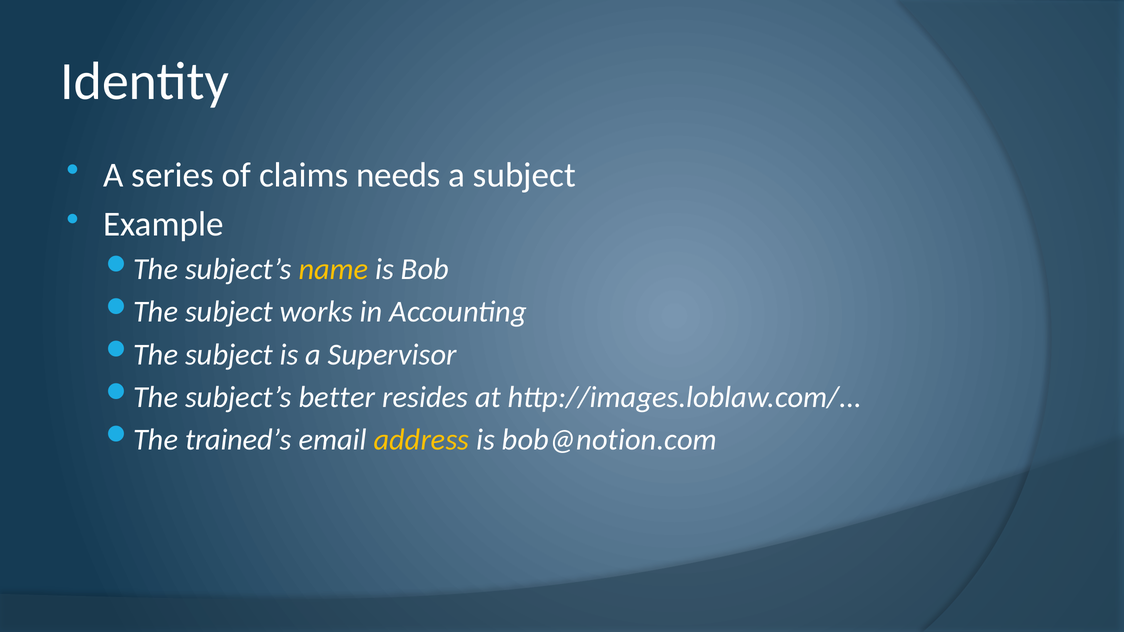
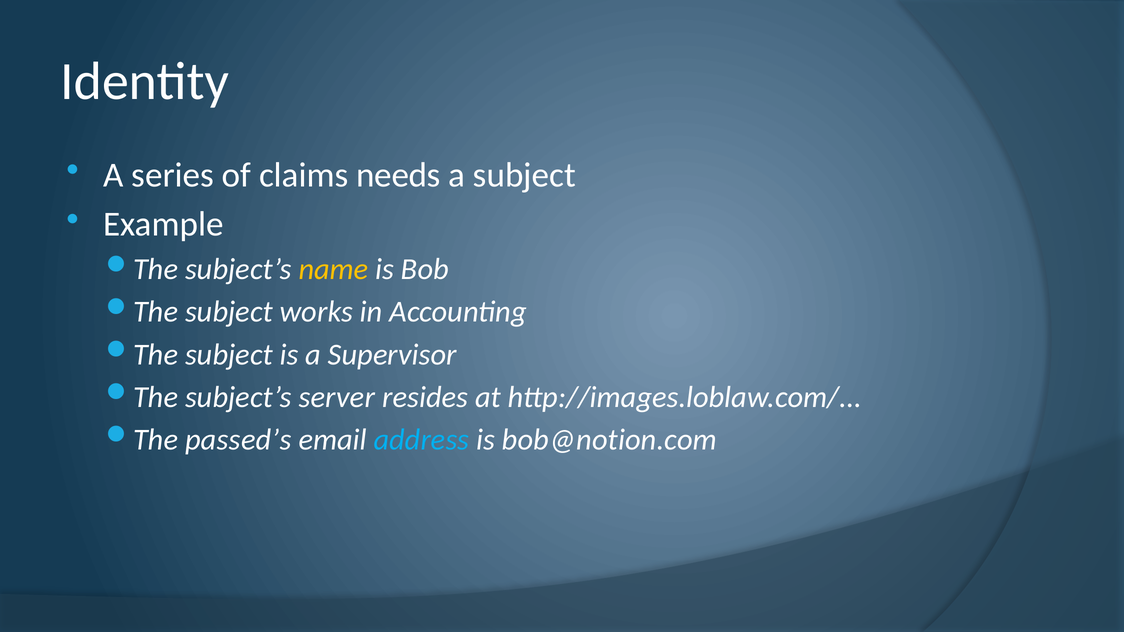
better: better -> server (337, 397)
trained’s: trained’s -> passed’s (238, 440)
address colour: yellow -> light blue (421, 440)
